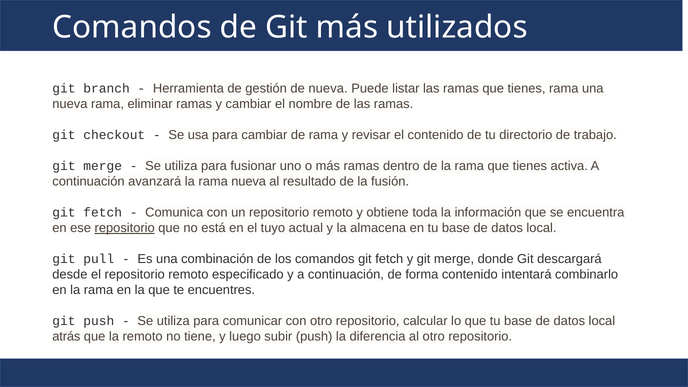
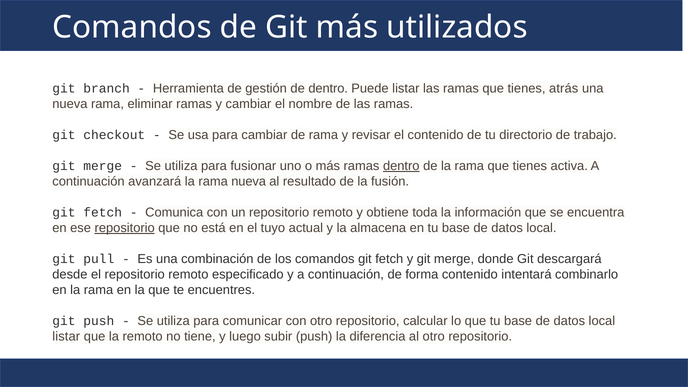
de nueva: nueva -> dentro (328, 89)
tienes rama: rama -> atrás (564, 89)
dentro underline: none -> present (401, 166)
atrás: atrás -> listar (66, 336)
